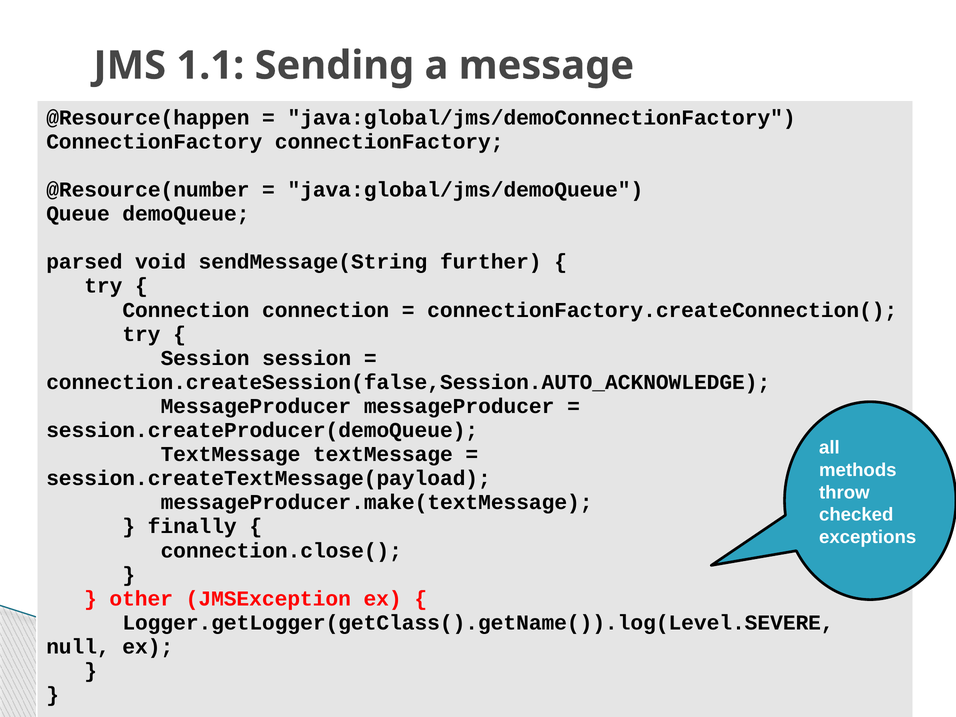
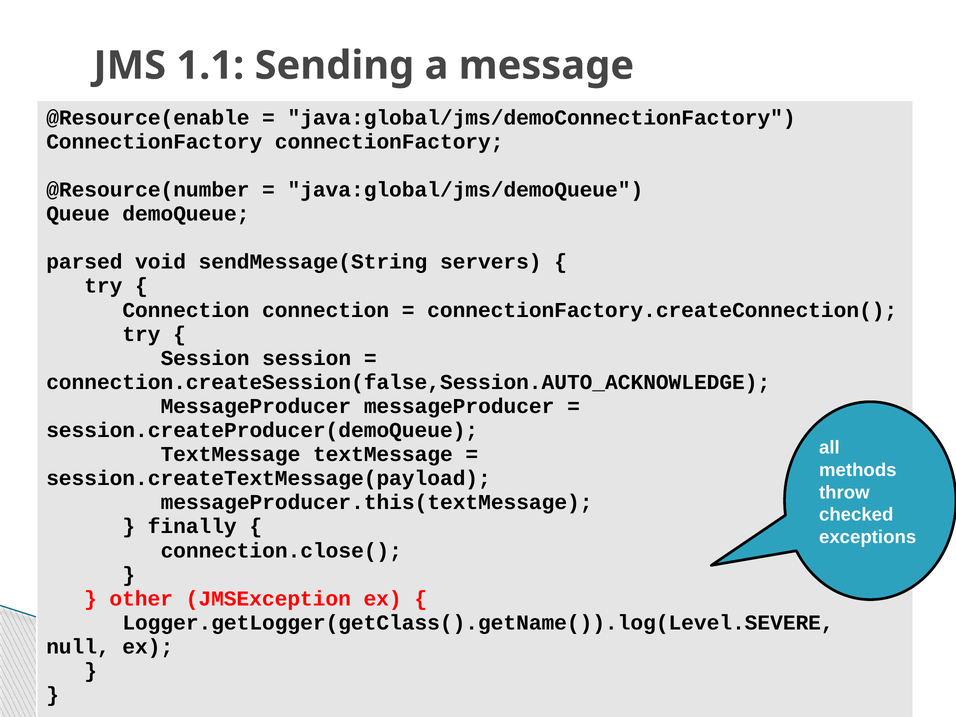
@Resource(happen: @Resource(happen -> @Resource(enable (148, 118)
further: further -> servers (491, 262)
messageProducer.make(textMessage: messageProducer.make(textMessage -> messageProducer.this(textMessage (377, 502)
